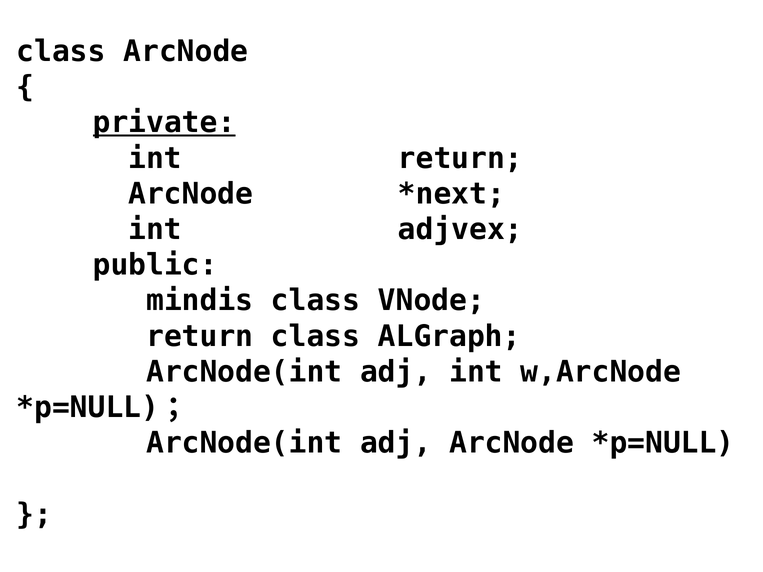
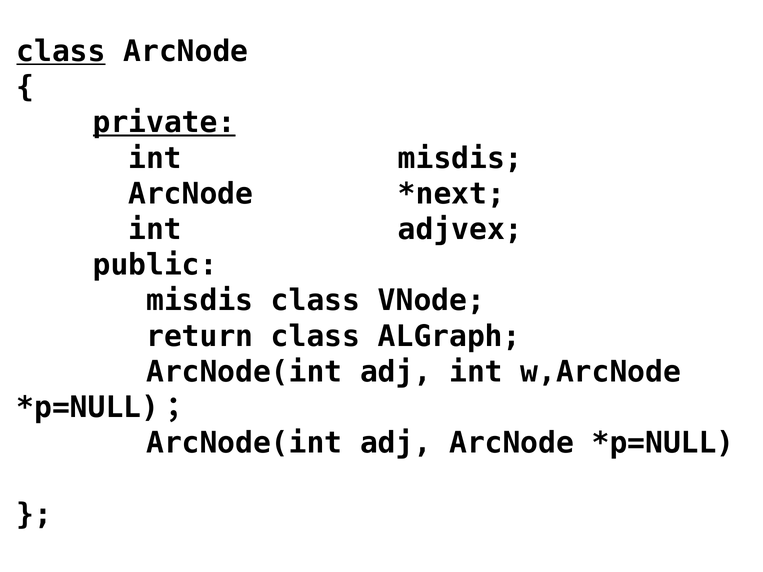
class underline: none -> present (61, 51)
int return: return -> misdis (460, 158)
mindis: mindis -> misdis (200, 301)
